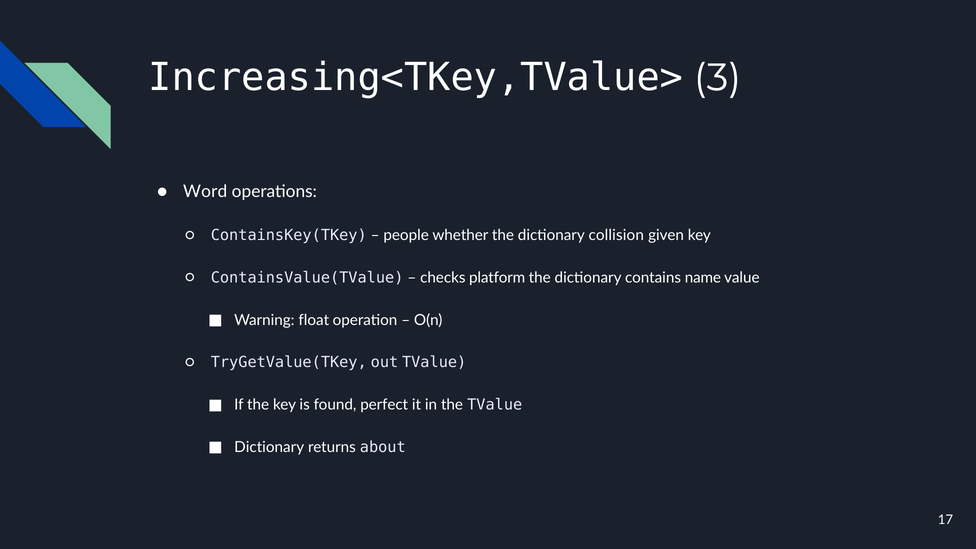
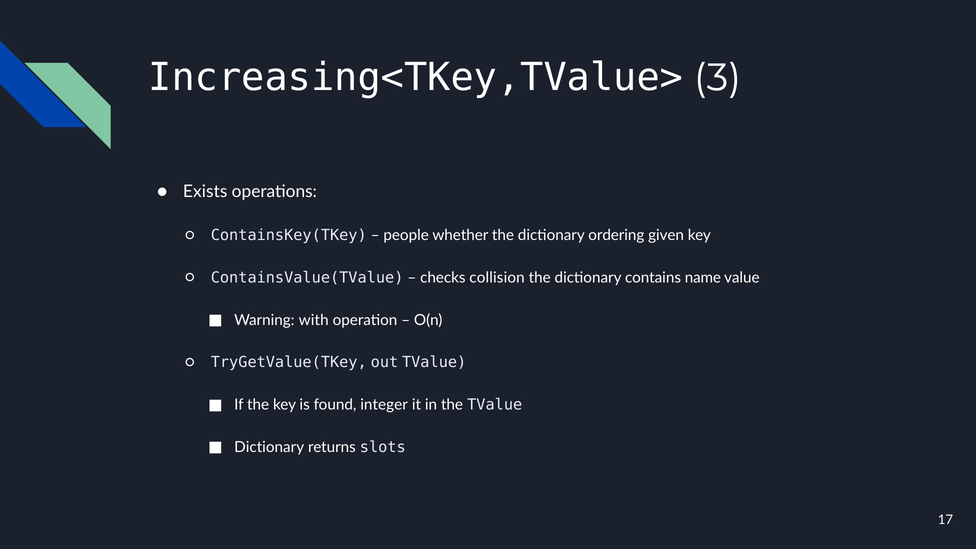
Word: Word -> Exists (205, 192)
collision: collision -> ordering (616, 235)
platform: platform -> collision (497, 278)
float: float -> with (314, 320)
perfect: perfect -> integer (384, 405)
about: about -> slots (383, 447)
